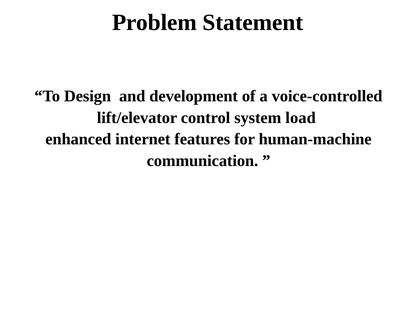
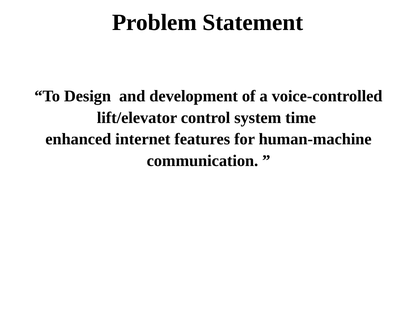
load: load -> time (301, 118)
